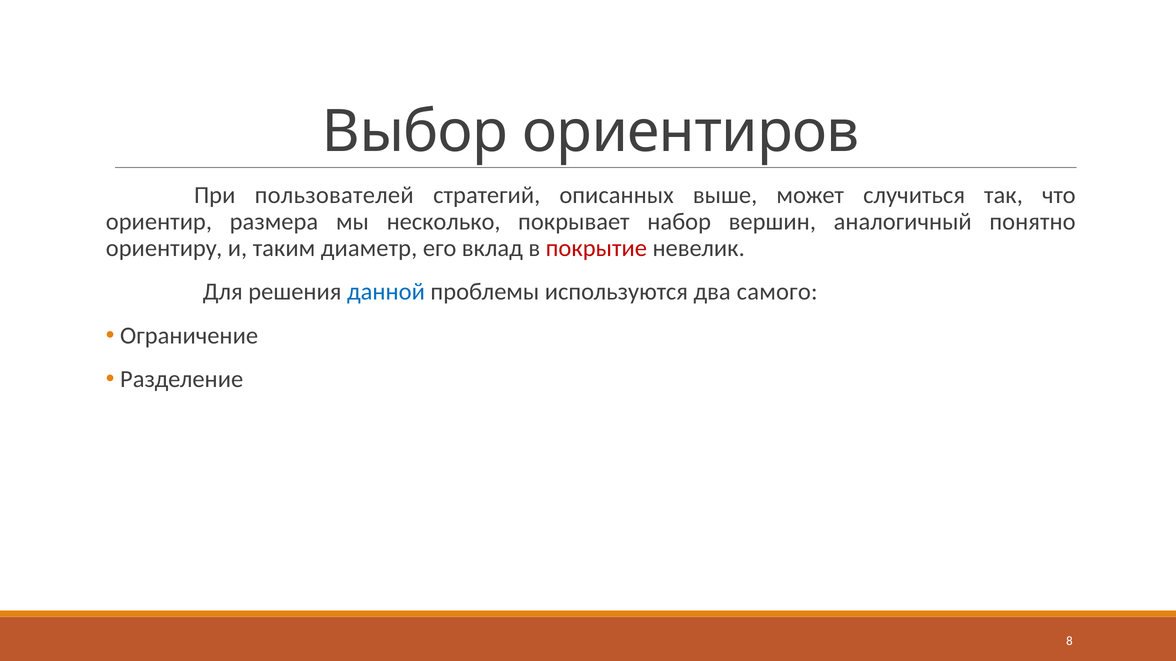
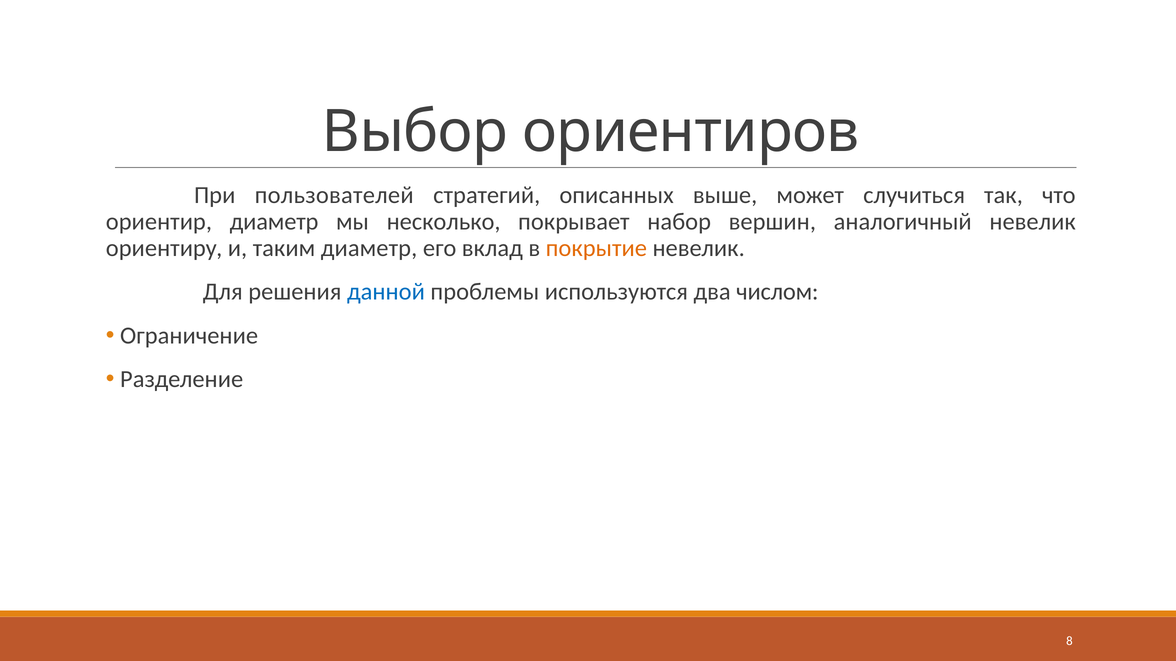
ориентир размера: размера -> диаметр (274, 222)
аналогичный понятно: понятно -> невелик (1033, 222)
покрытие colour: red -> orange (596, 248)
самого: самого -> числом (777, 292)
